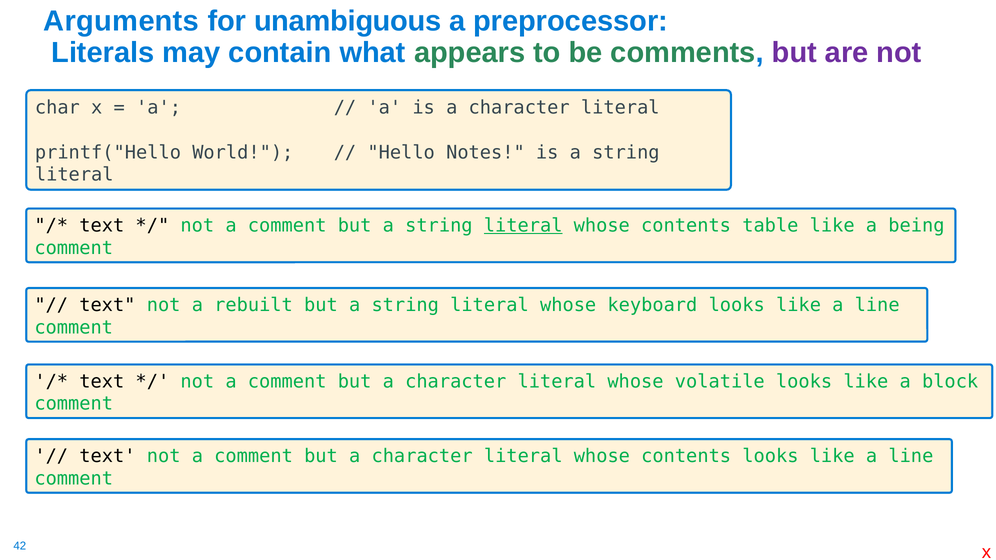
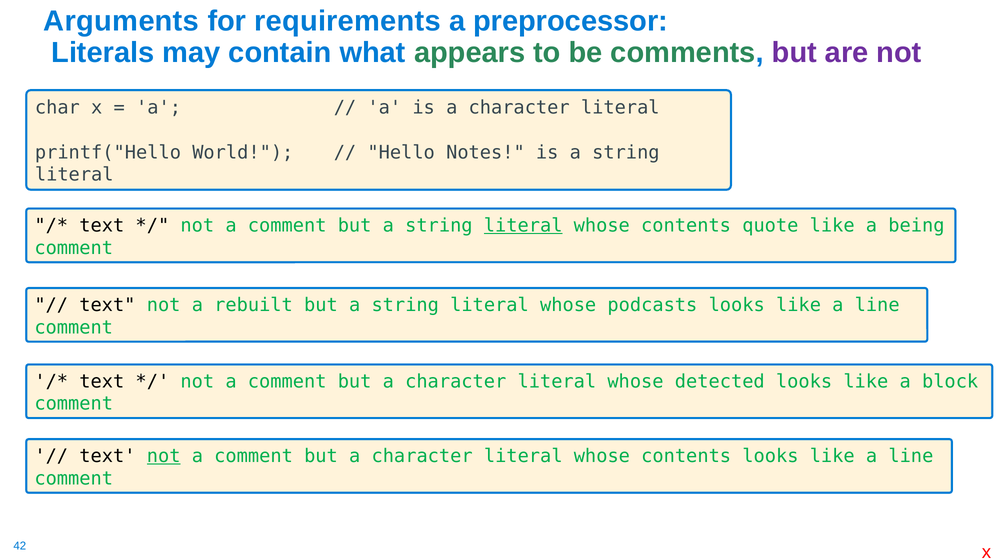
unambiguous: unambiguous -> requirements (347, 21)
table: table -> quote (770, 226)
keyboard: keyboard -> podcasts (652, 305)
volatile: volatile -> detected (720, 382)
not underline: none -> present (164, 456)
